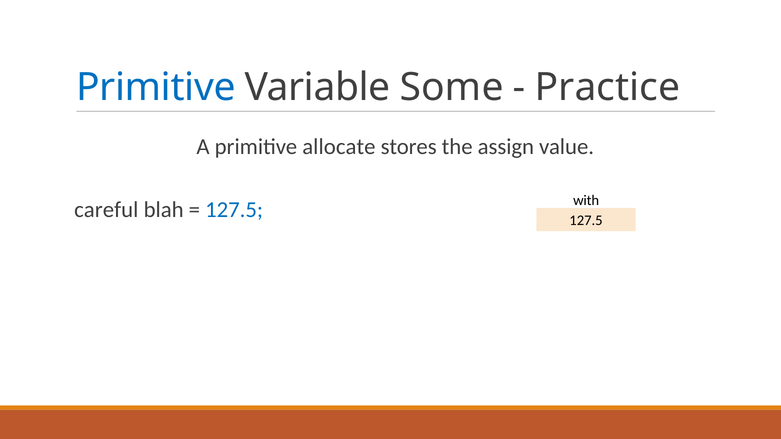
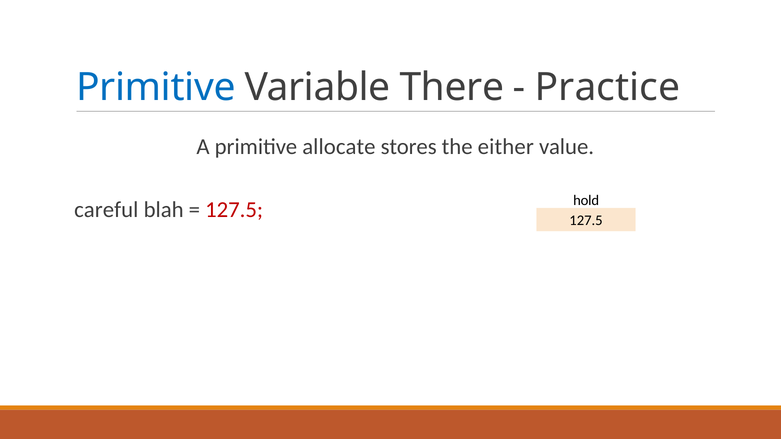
Some: Some -> There (452, 87)
assign: assign -> either (506, 147)
with: with -> hold (586, 201)
127.5 colour: blue -> red (234, 210)
